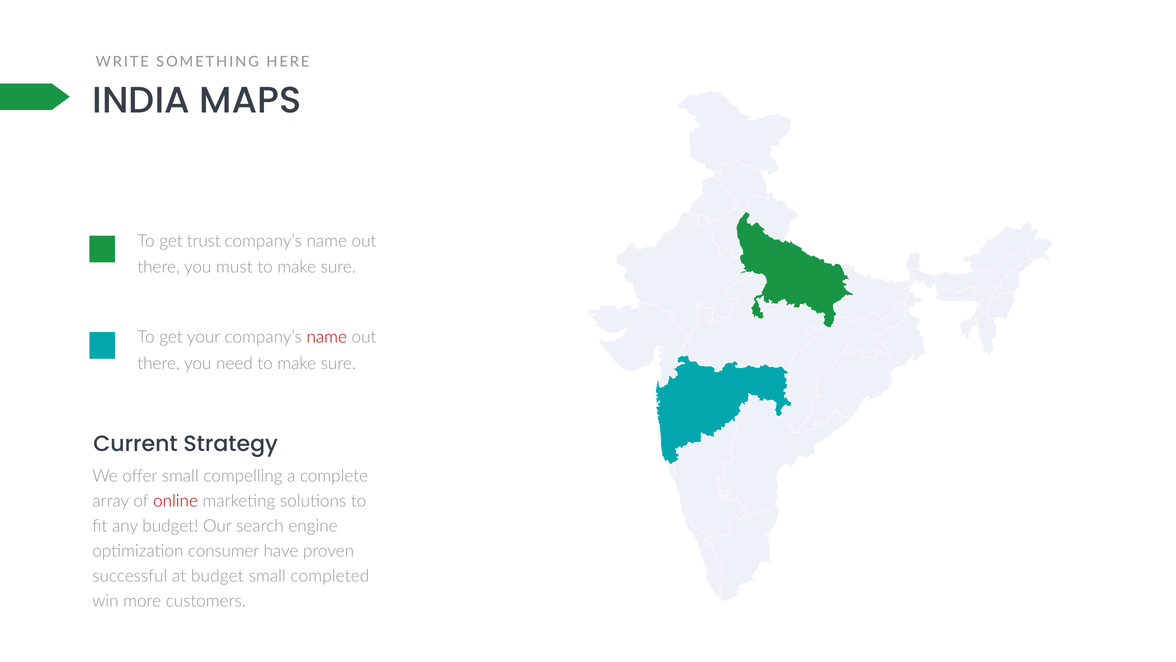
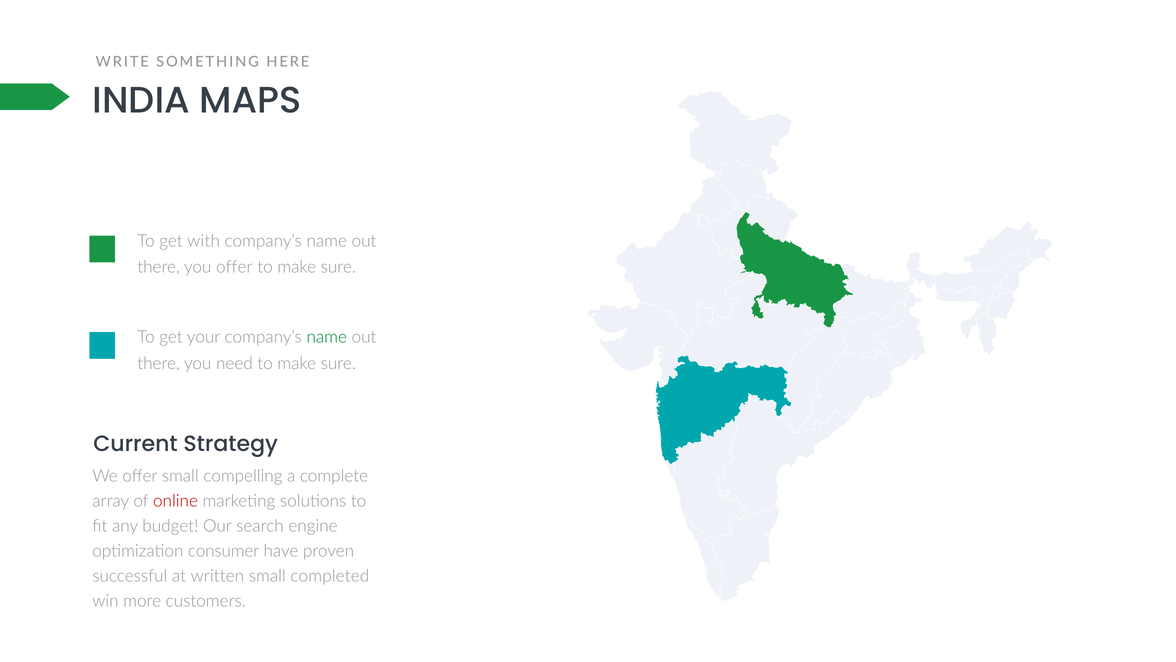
trust: trust -> with (204, 241)
you must: must -> offer (234, 267)
name colour: red -> green (327, 337)
at budget: budget -> written (217, 576)
